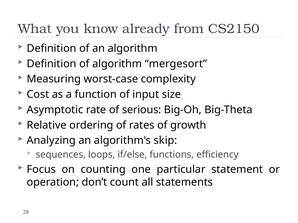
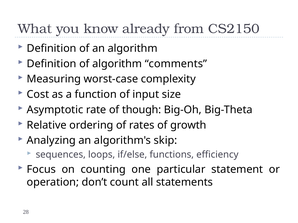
mergesort: mergesort -> comments (176, 64)
serious: serious -> though (142, 110)
